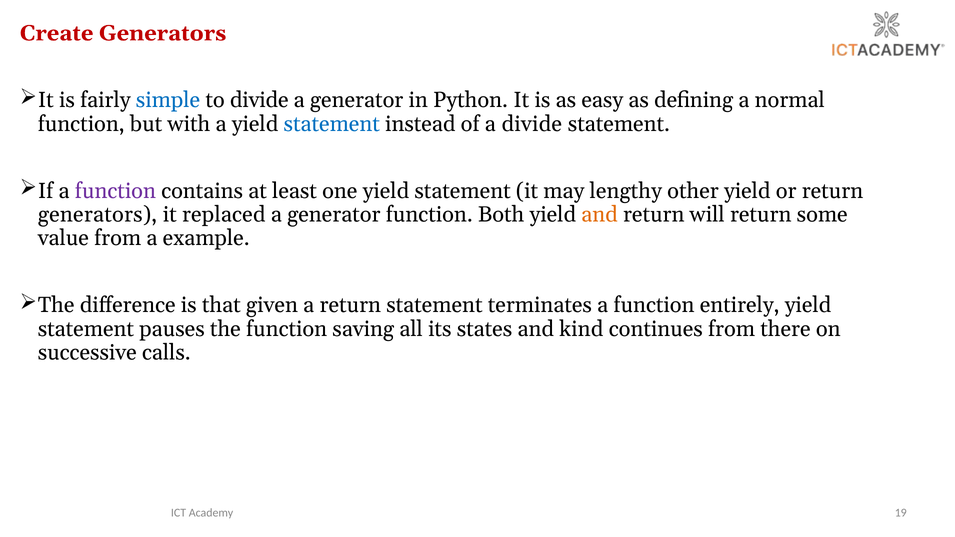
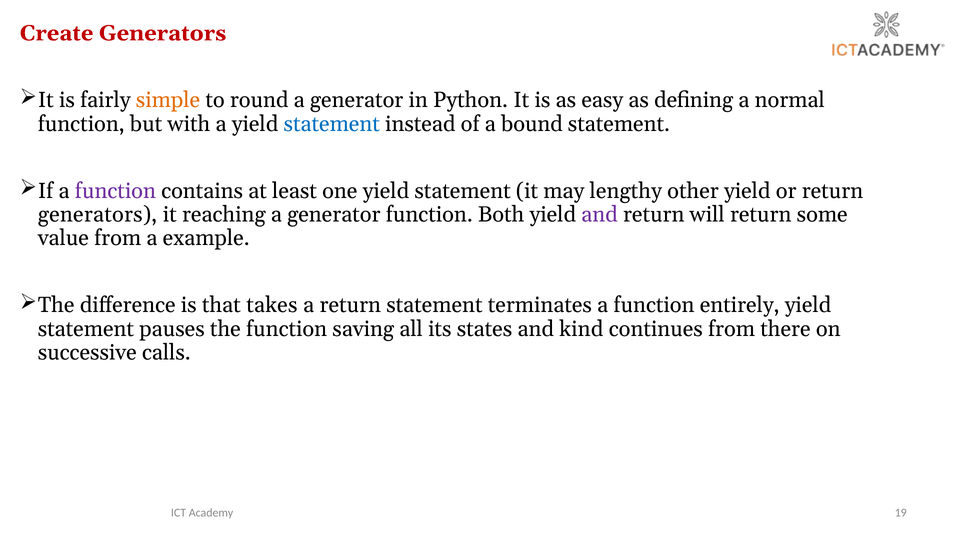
simple colour: blue -> orange (168, 100)
to divide: divide -> round (259, 100)
a divide: divide -> bound (532, 124)
replaced: replaced -> reaching (224, 215)
and colour: orange -> purple (600, 215)
given: given -> takes (272, 305)
